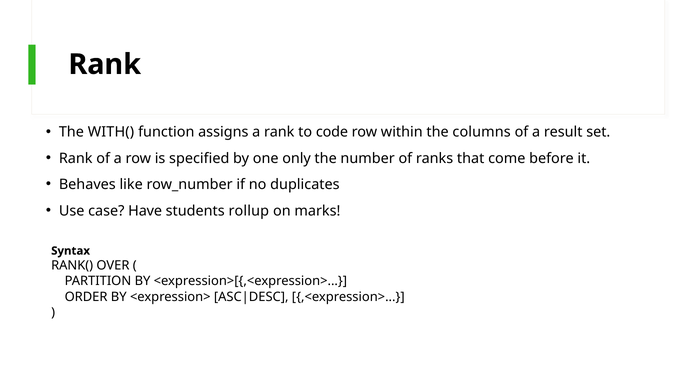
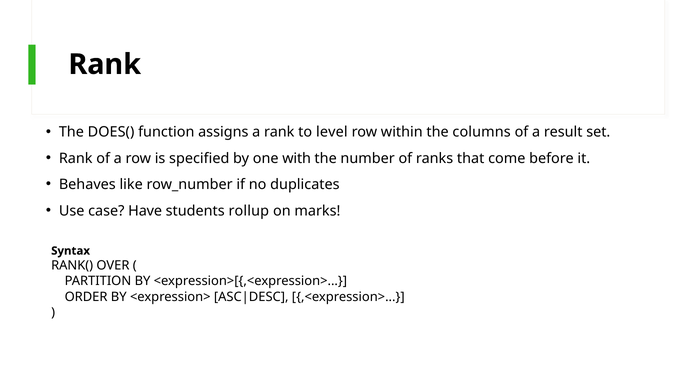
WITH(: WITH( -> DOES( (111, 132)
code: code -> level (332, 132)
only: only -> with (297, 158)
